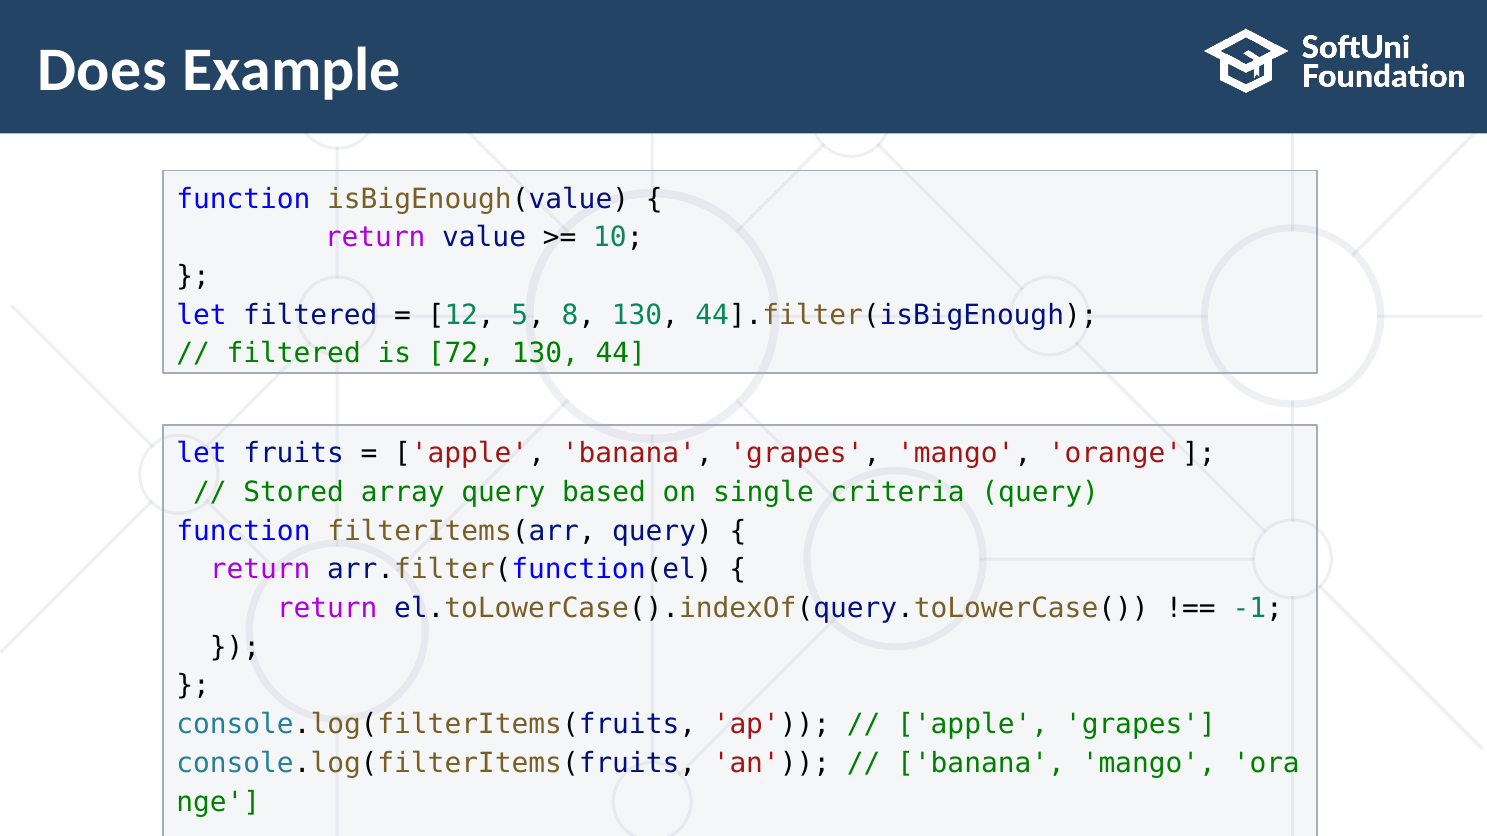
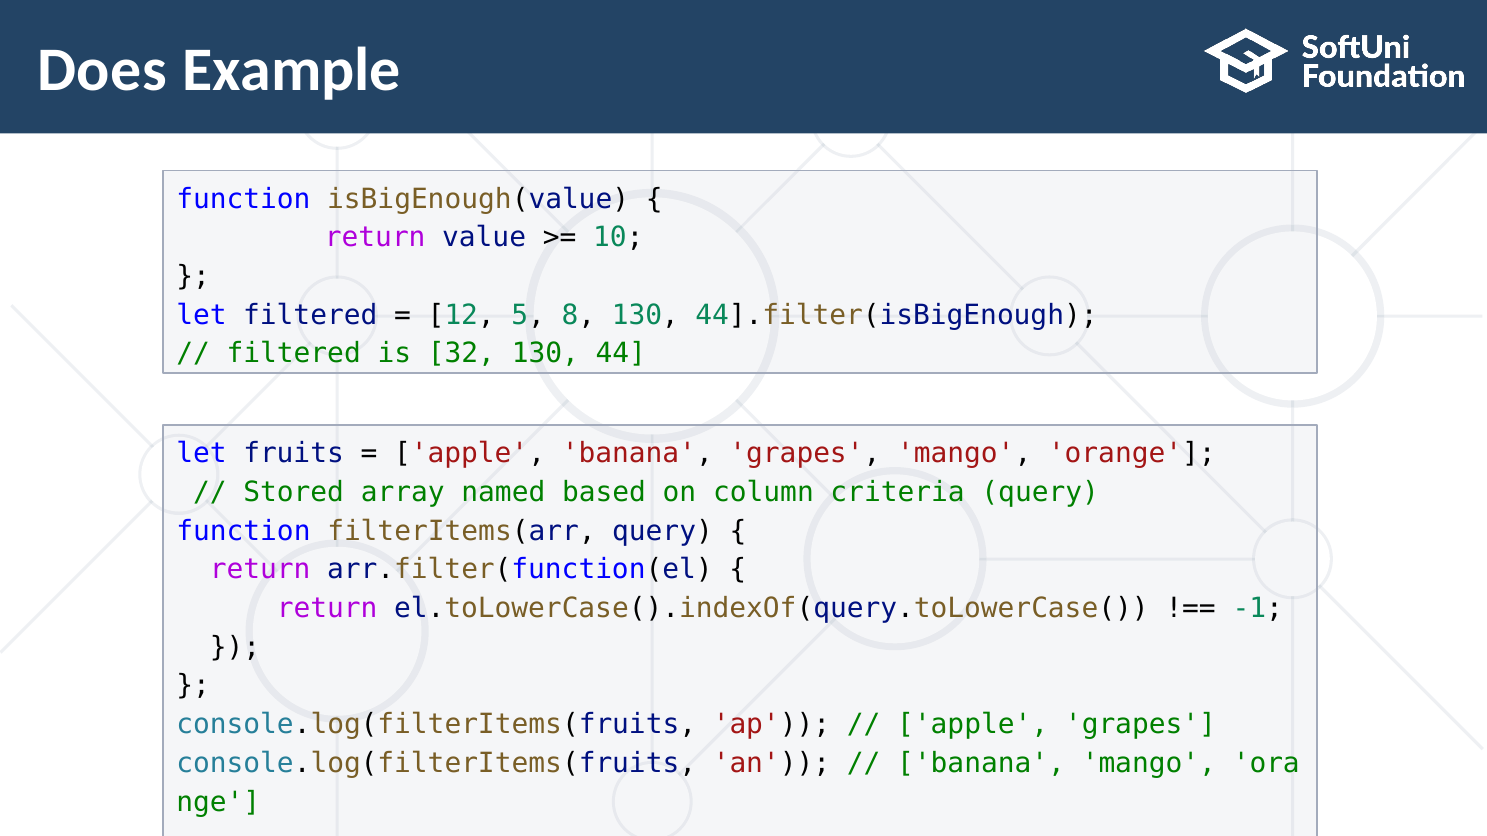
72: 72 -> 32 (461, 354)
array query: query -> named (503, 492)
single: single -> column (763, 492)
